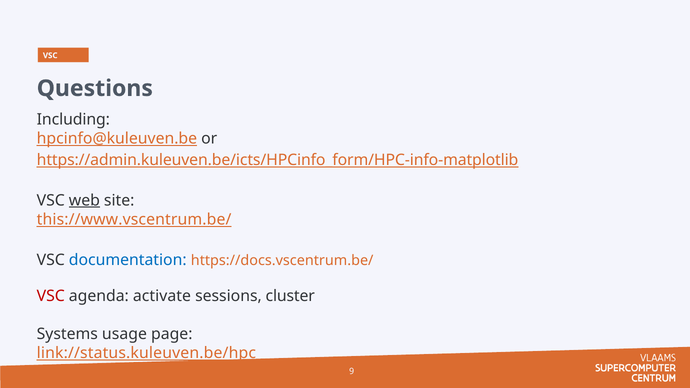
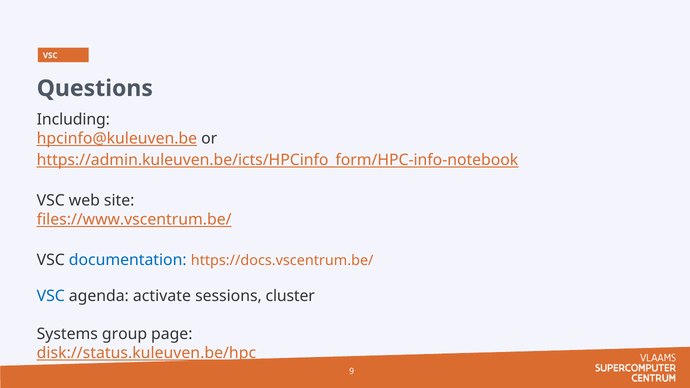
https://admin.kuleuven.be/icts/HPCinfo_form/HPC-info-matplotlib: https://admin.kuleuven.be/icts/HPCinfo_form/HPC-info-matplotlib -> https://admin.kuleuven.be/icts/HPCinfo_form/HPC-info-notebook (277, 160)
web underline: present -> none (84, 200)
this://www.vscentrum.be/: this://www.vscentrum.be/ -> files://www.vscentrum.be/ (134, 219)
VSC colour: red -> blue (51, 296)
usage: usage -> group (125, 334)
link://status.kuleuven.be/hpc: link://status.kuleuven.be/hpc -> disk://status.kuleuven.be/hpc (146, 353)
